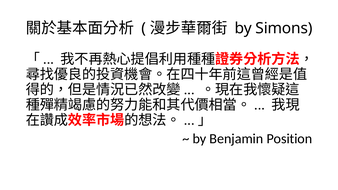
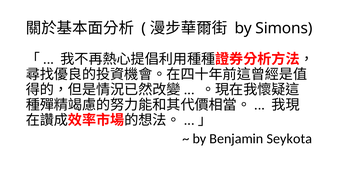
Position: Position -> Seykota (289, 139)
